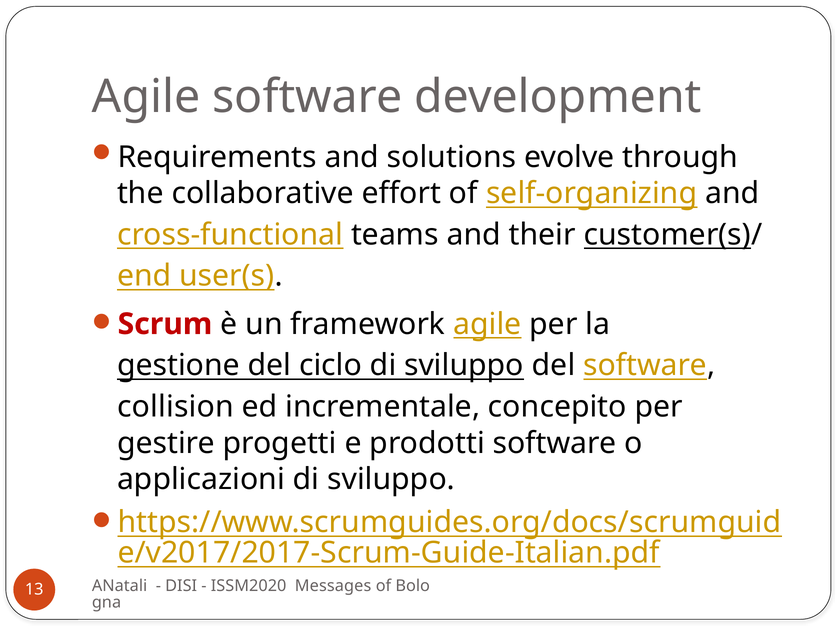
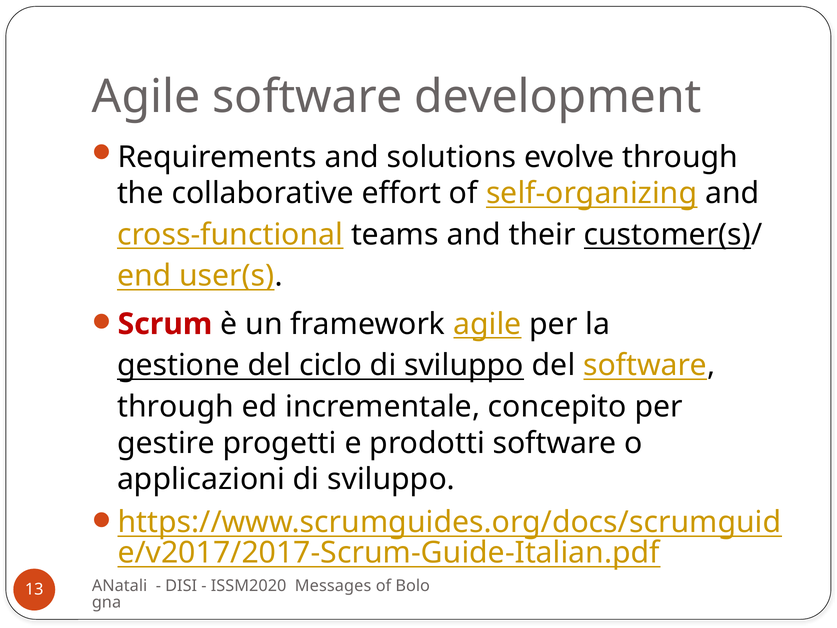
collision: collision -> through (175, 407)
